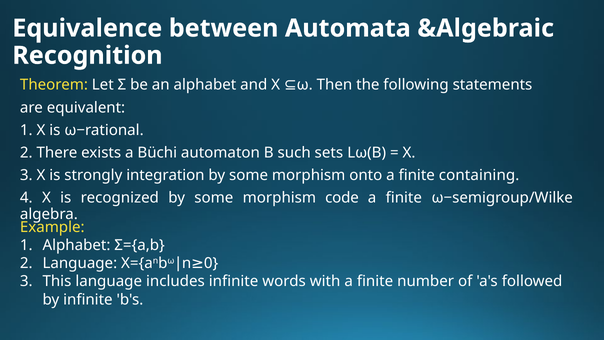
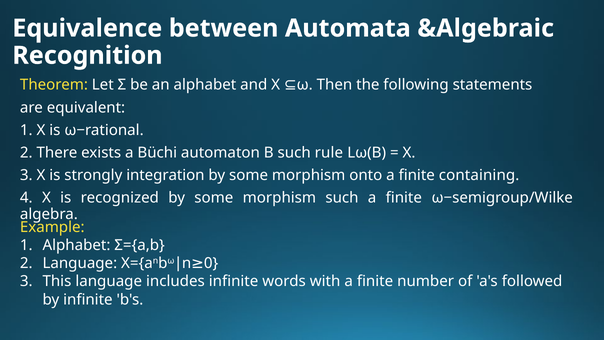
sets: sets -> rule (329, 153)
morphism code: code -> such (342, 198)
